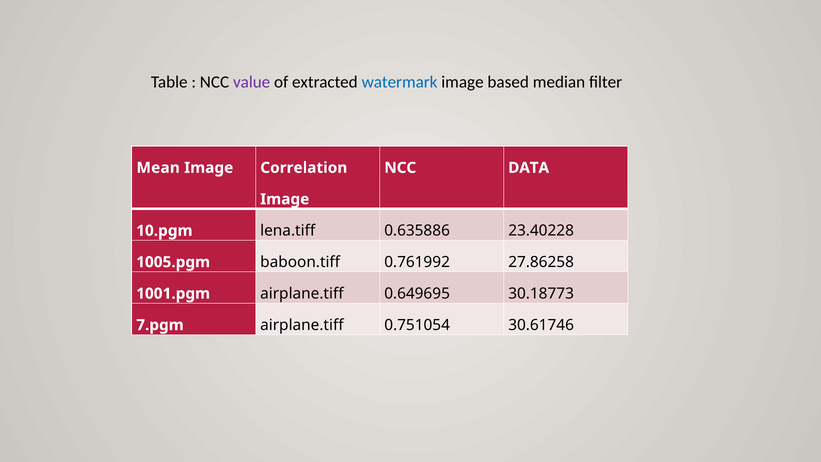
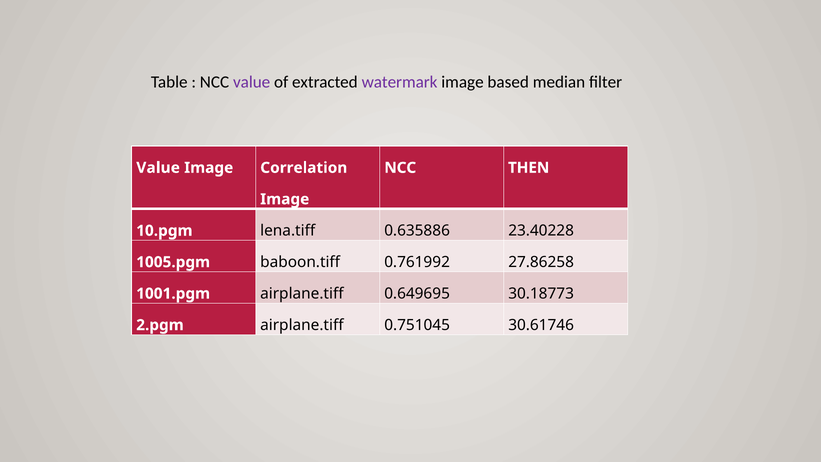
watermark colour: blue -> purple (400, 82)
Mean: Mean -> Value (158, 168)
DATA: DATA -> THEN (529, 168)
7.pgm: 7.pgm -> 2.pgm (160, 325)
0.751054: 0.751054 -> 0.751045 (417, 325)
